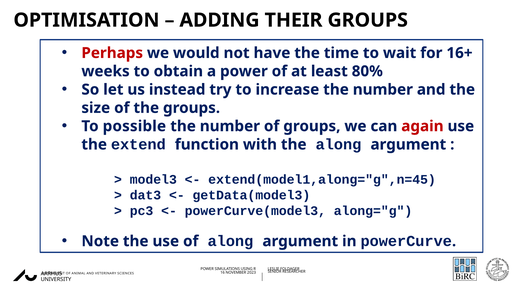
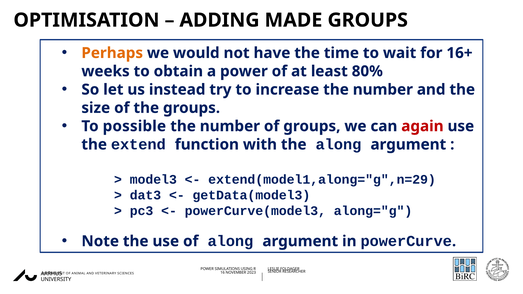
THEIR: THEIR -> MADE (293, 20)
Perhaps colour: red -> orange (112, 53)
extend(model1,along="g",n=45: extend(model1,along="g",n=45 -> extend(model1,along="g",n=29 (322, 180)
